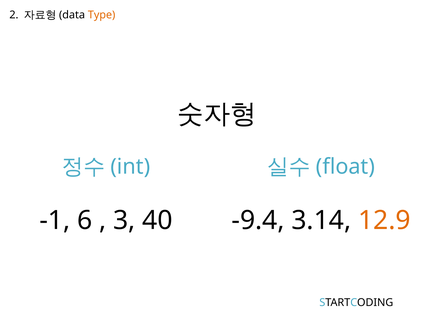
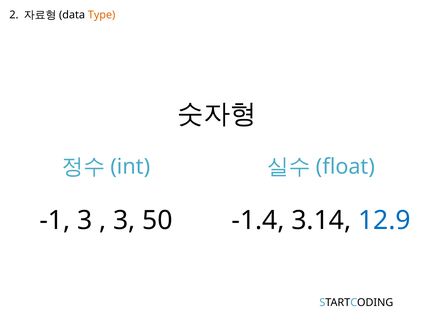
-1 6: 6 -> 3 (85, 220)
40: 40 -> 50 (157, 220)
-9.4: -9.4 -> -1.4 (258, 220)
12.9 colour: orange -> blue (384, 220)
